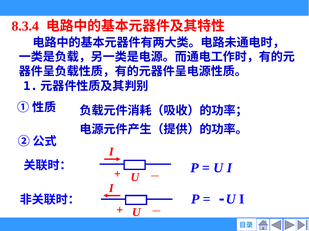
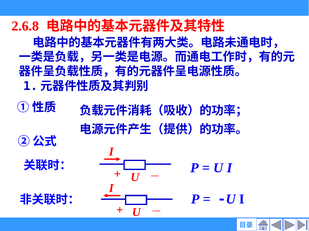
8.3.4: 8.3.4 -> 2.6.8 (25, 26)
